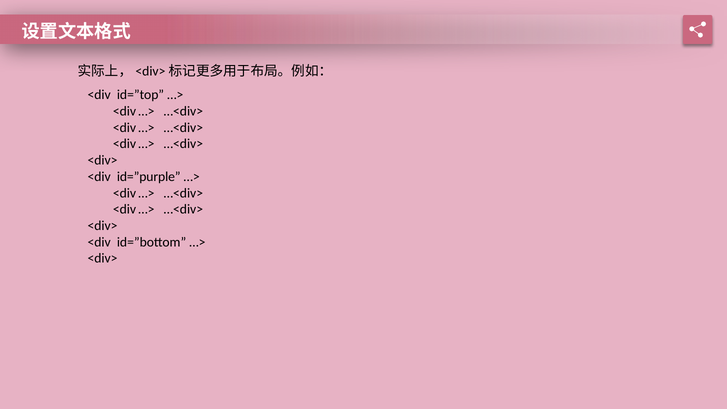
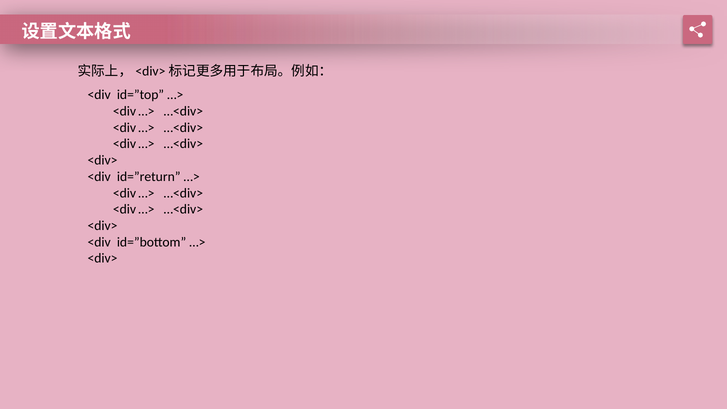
id=”purple: id=”purple -> id=”return (149, 177)
